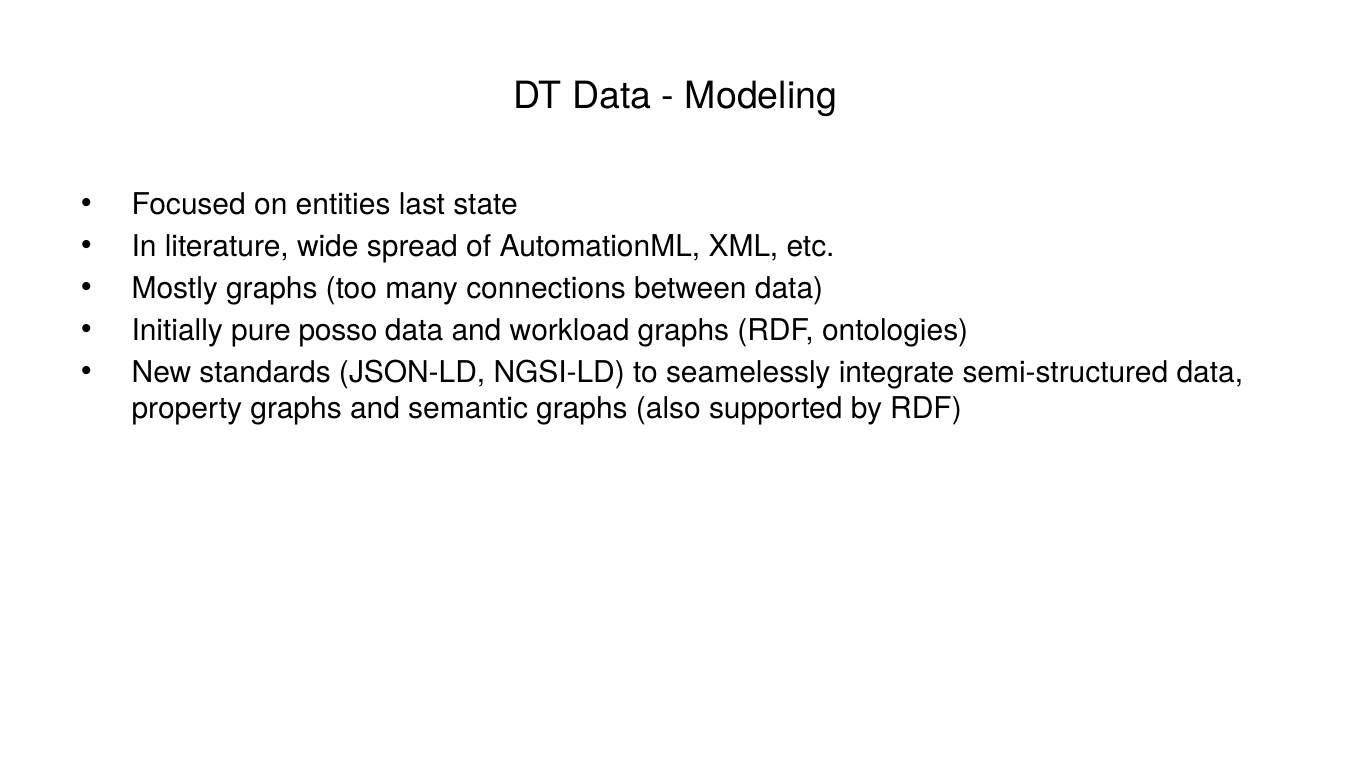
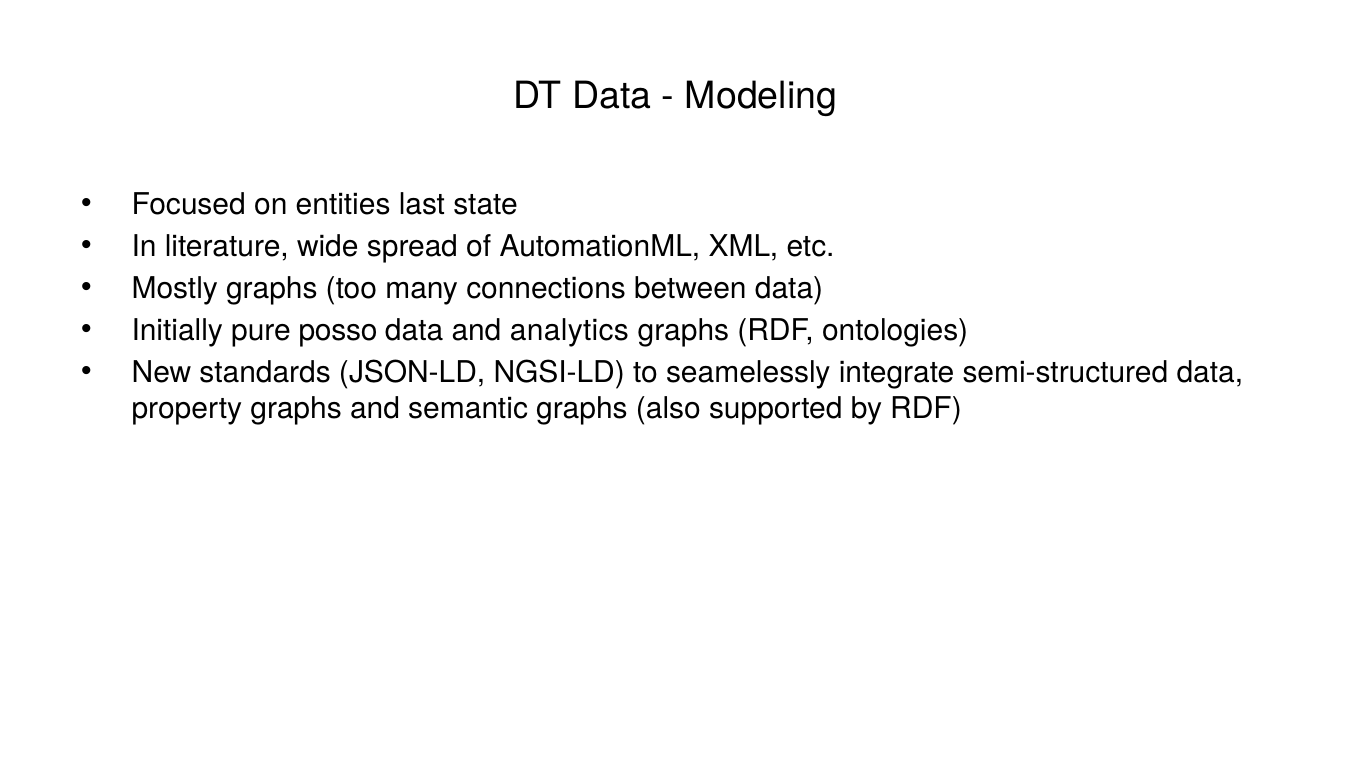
workload: workload -> analytics (569, 330)
